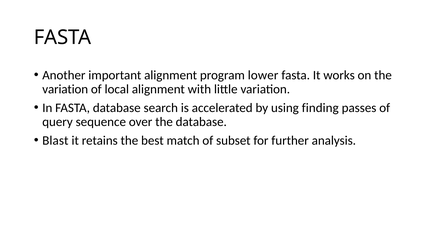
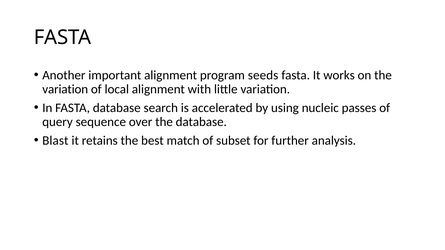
lower: lower -> seeds (263, 75)
finding: finding -> nucleic (320, 108)
